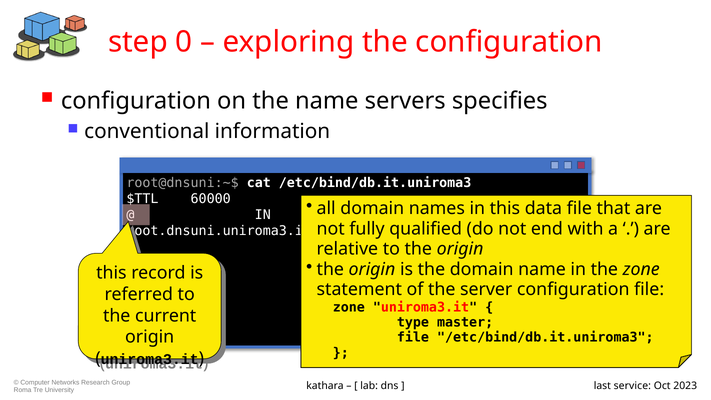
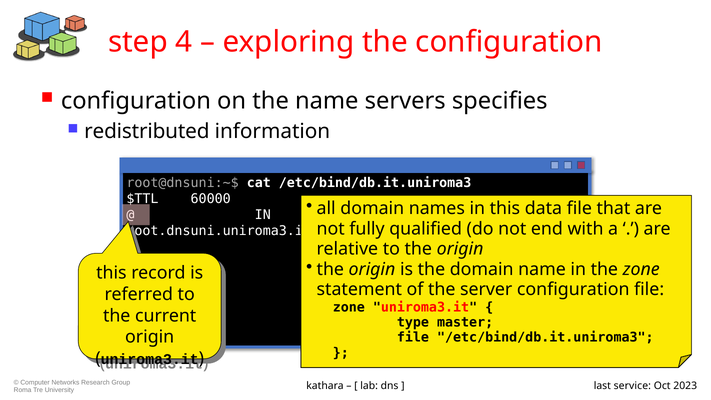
step 0: 0 -> 4 (184, 42)
conventional: conventional -> redistributed (147, 132)
